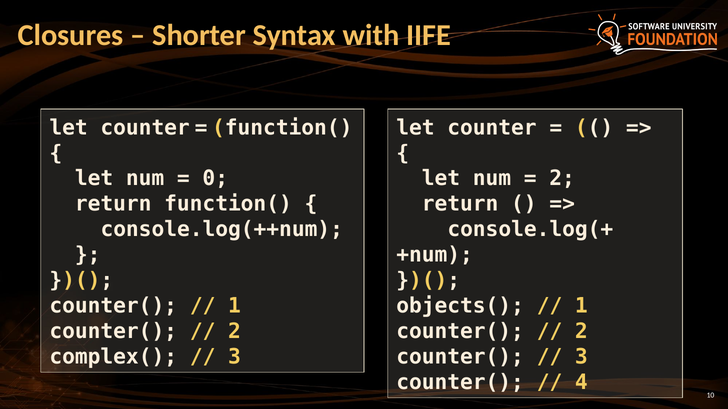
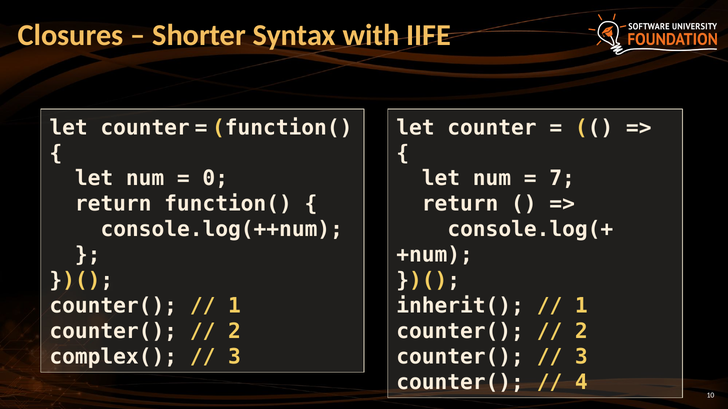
2: 2 -> 7 (562, 179)
objects(: objects( -> inherit( (460, 306)
